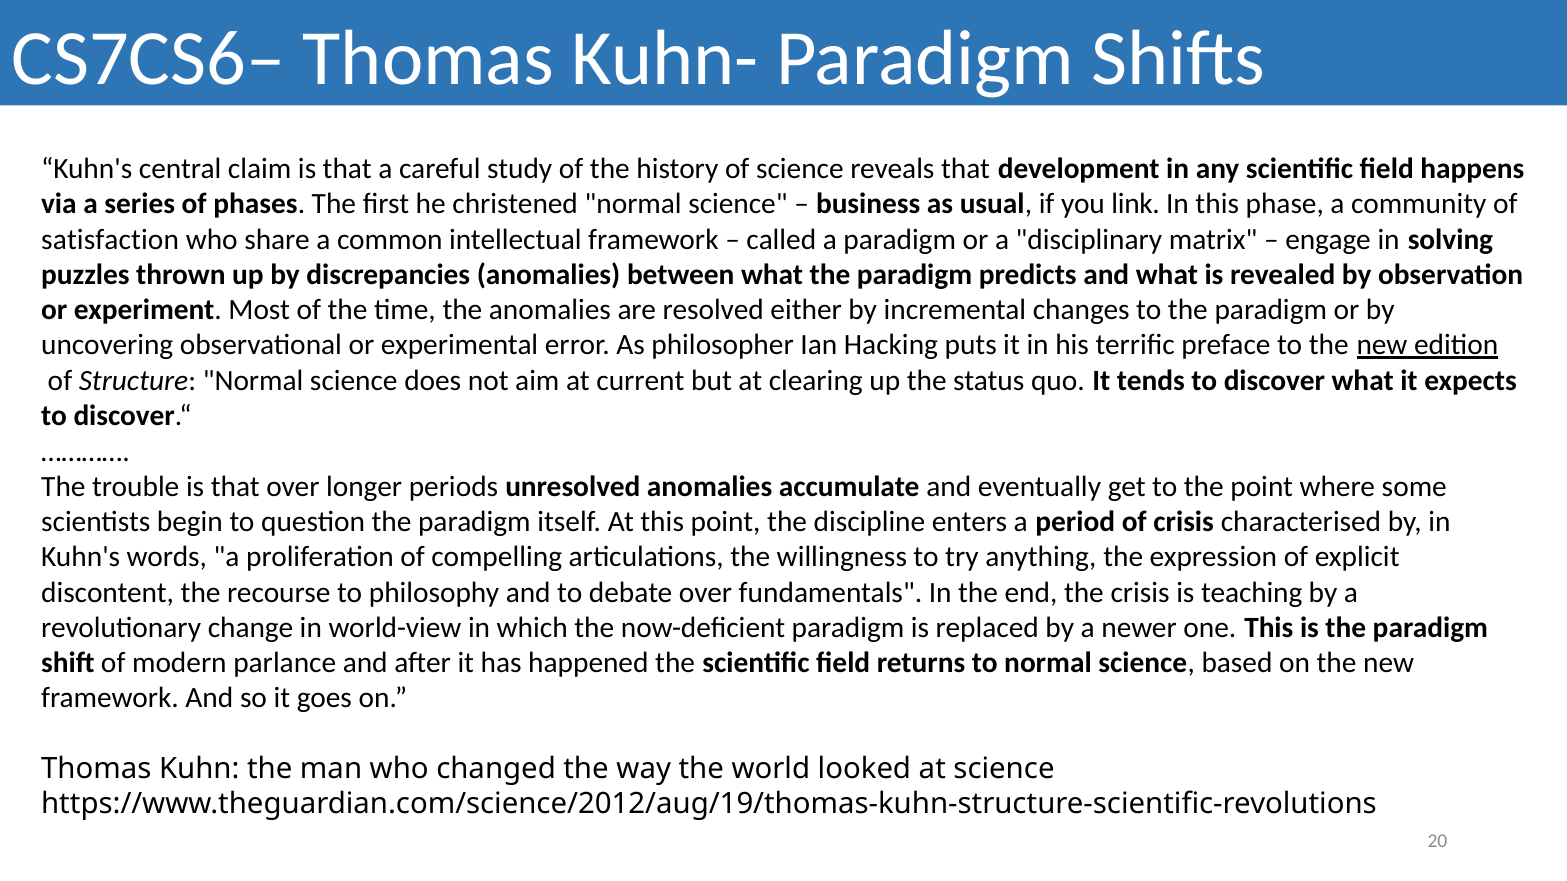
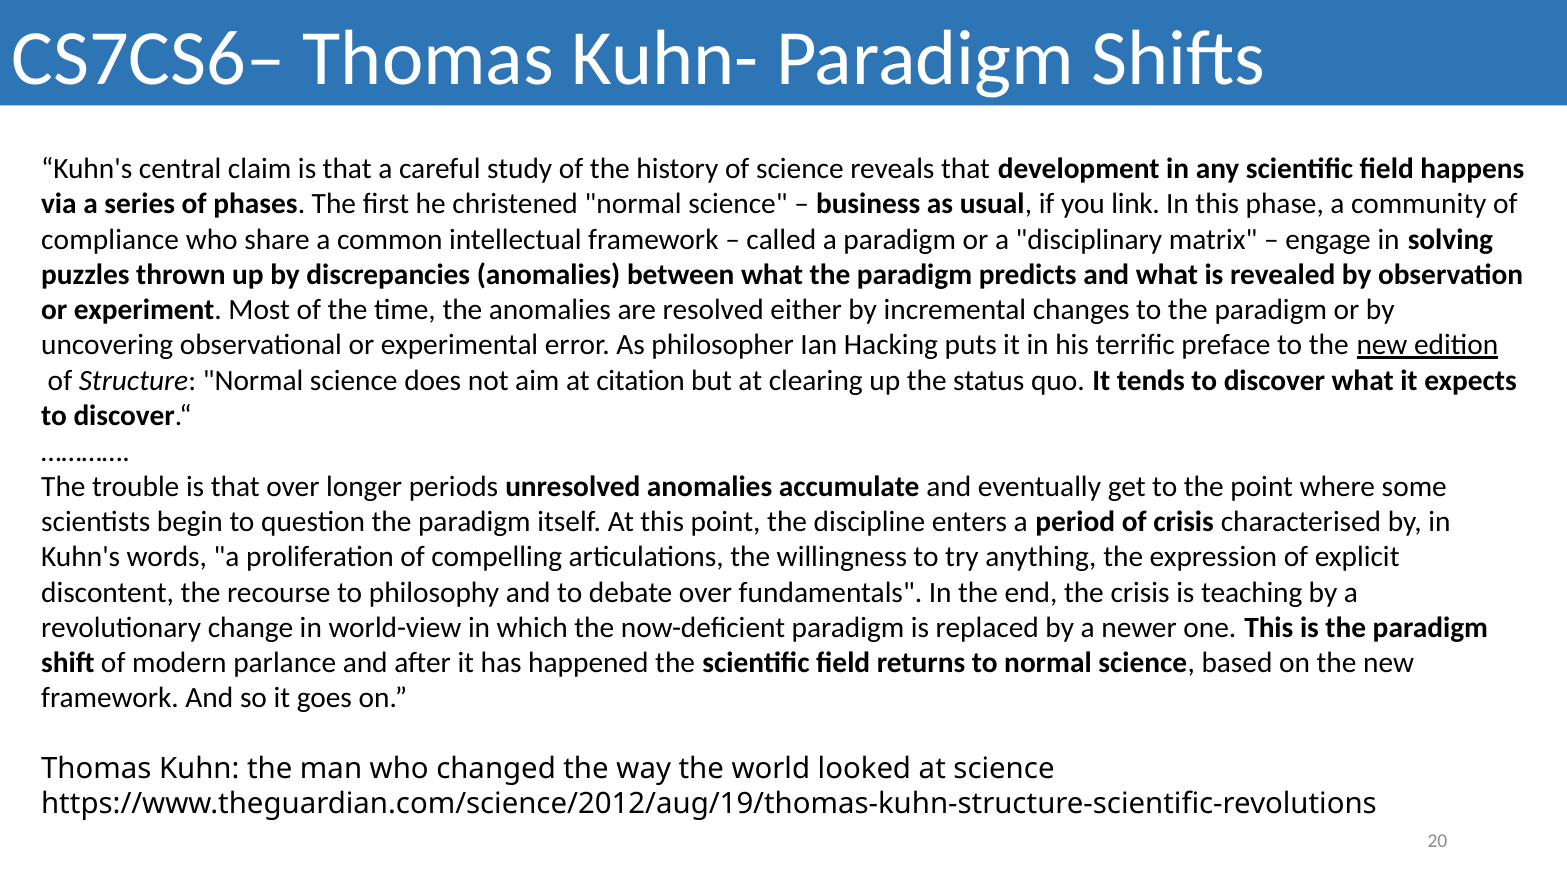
satisfaction: satisfaction -> compliance (110, 239)
current: current -> citation (641, 381)
